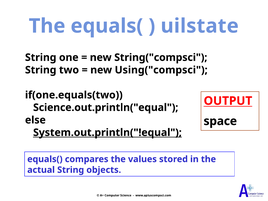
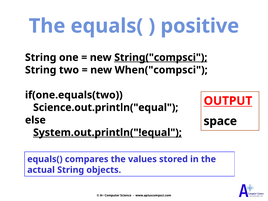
uilstate: uilstate -> positive (200, 26)
String("compsci underline: none -> present (161, 57)
Using("compsci: Using("compsci -> When("compsci (161, 70)
